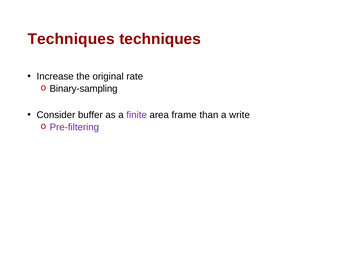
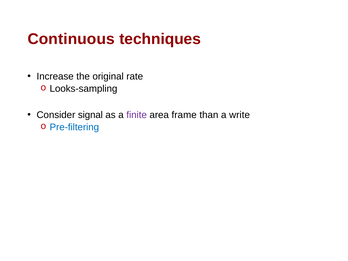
Techniques: Techniques -> Continuous (71, 39)
Binary-sampling: Binary-sampling -> Looks-sampling (84, 89)
buffer: buffer -> signal (90, 115)
Pre-filtering colour: purple -> blue (74, 127)
